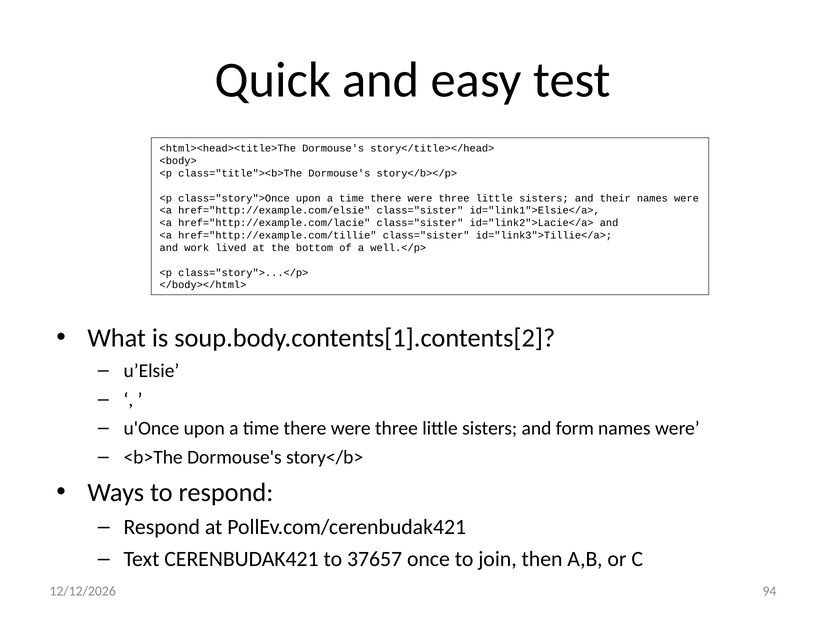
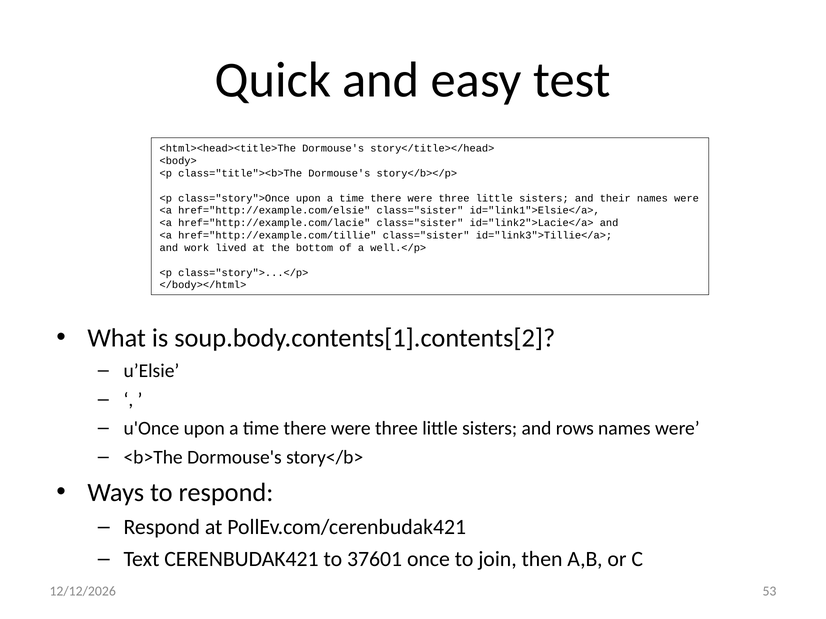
form: form -> rows (575, 429)
37657: 37657 -> 37601 (375, 560)
94: 94 -> 53 (769, 591)
